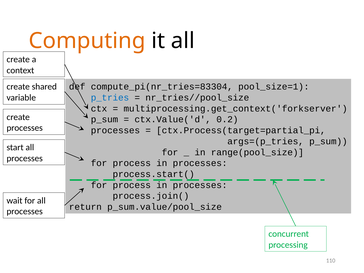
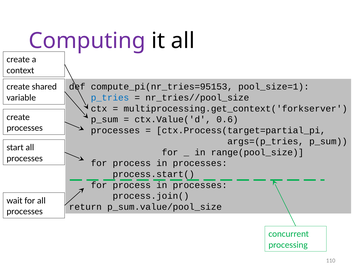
Computing colour: orange -> purple (87, 41)
compute_pi(nr_tries=83304: compute_pi(nr_tries=83304 -> compute_pi(nr_tries=95153 (162, 87)
0.2: 0.2 -> 0.6 (227, 119)
